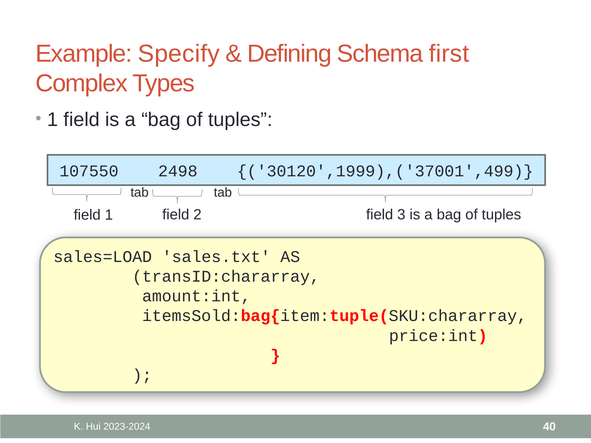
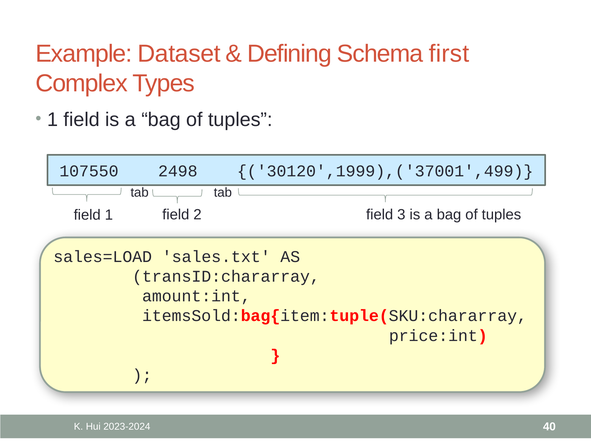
Specify: Specify -> Dataset (179, 54)
